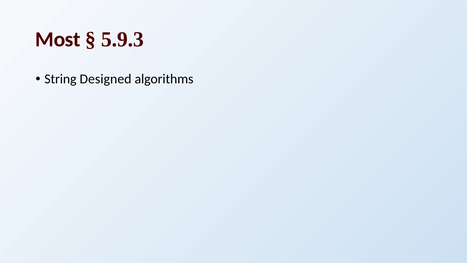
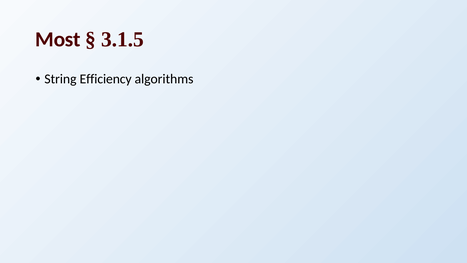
5.9.3: 5.9.3 -> 3.1.5 (122, 39)
Designed: Designed -> Efficiency (106, 79)
